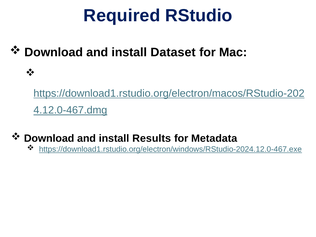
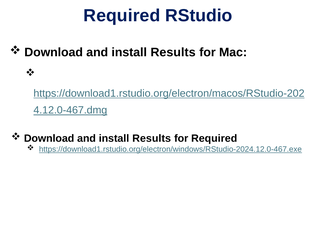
Dataset: Dataset -> Results (173, 52)
for Metadata: Metadata -> Required (214, 138)
